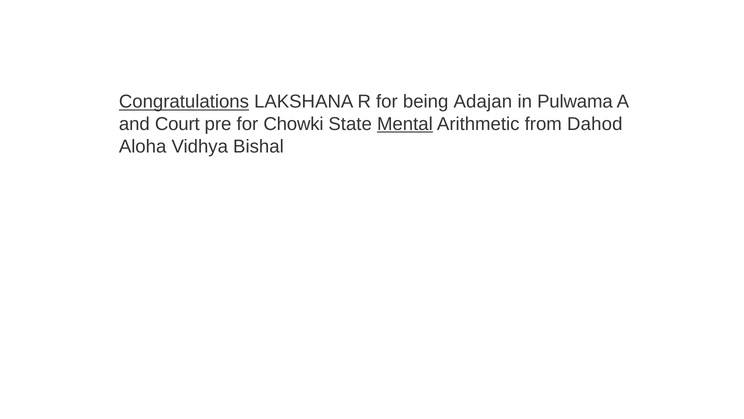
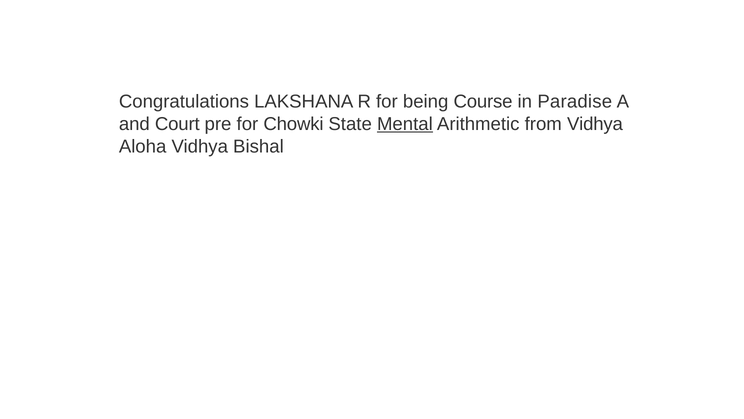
Congratulations underline: present -> none (184, 102)
Adajan: Adajan -> Course (483, 102)
Pulwama: Pulwama -> Paradise (575, 102)
from Dahod: Dahod -> Vidhya (595, 124)
